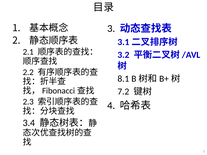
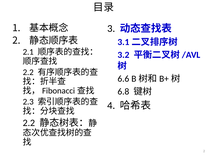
8.1: 8.1 -> 6.6 (123, 79)
7.2: 7.2 -> 6.8 (123, 92)
3.4: 3.4 -> 2.2 (29, 123)
